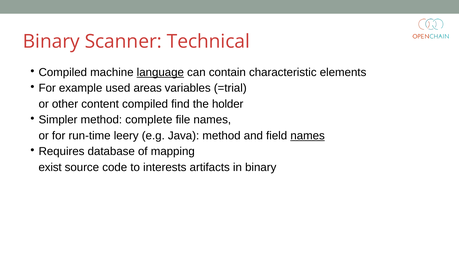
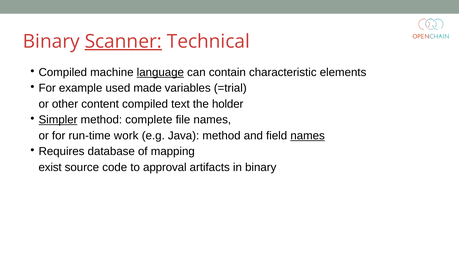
Scanner underline: none -> present (123, 41)
areas: areas -> made (148, 88)
find: find -> text (180, 104)
Simpler underline: none -> present (58, 120)
leery: leery -> work (126, 136)
interests: interests -> approval (165, 167)
